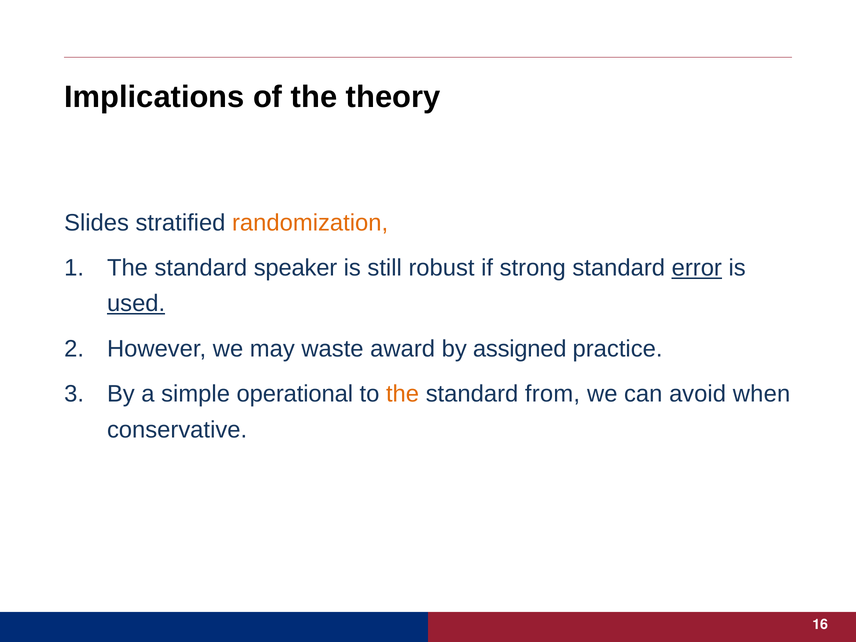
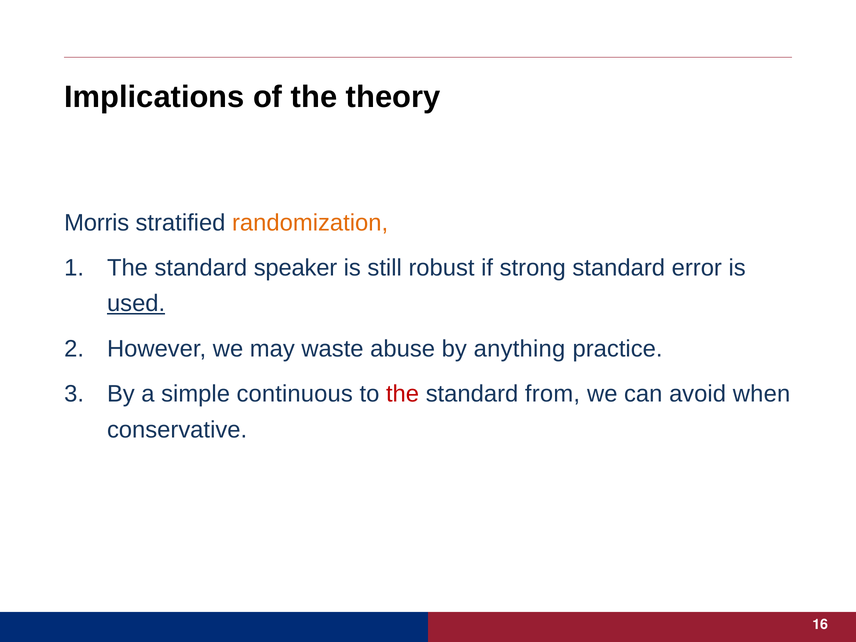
Slides: Slides -> Morris (97, 223)
error underline: present -> none (697, 268)
award: award -> abuse (403, 349)
assigned: assigned -> anything (520, 349)
operational: operational -> continuous (295, 394)
the colour: orange -> red (403, 394)
